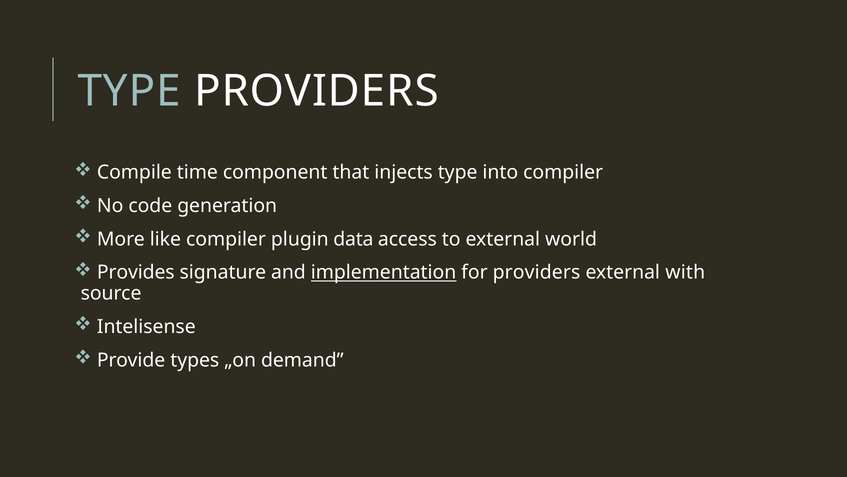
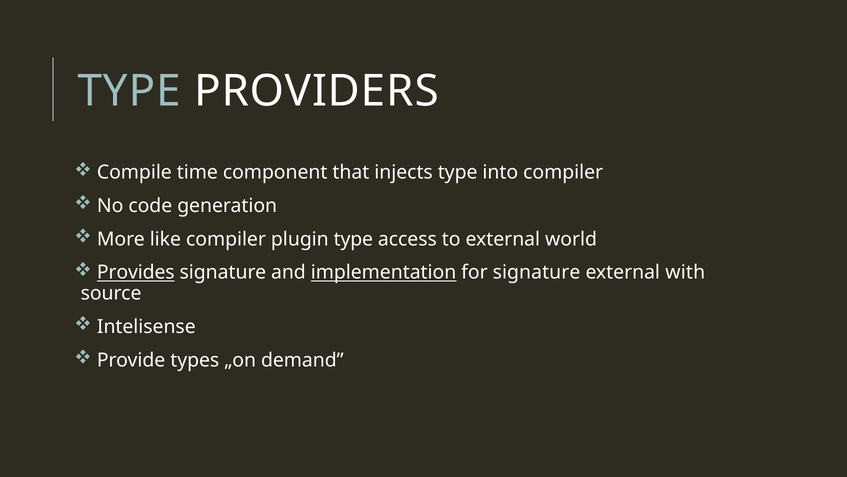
plugin data: data -> type (353, 239)
Provides underline: none -> present (136, 272)
for providers: providers -> signature (536, 272)
